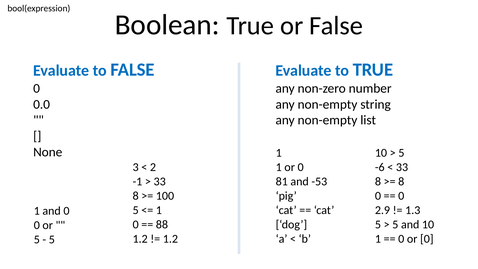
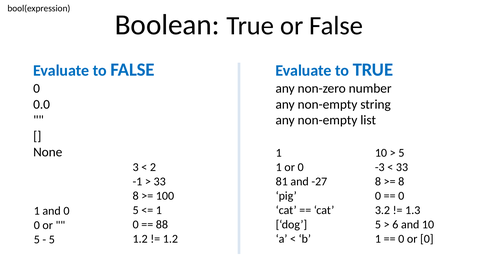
-6: -6 -> -3 (380, 167)
-53: -53 -> -27 (319, 181)
2.9: 2.9 -> 3.2 (382, 210)
5: 5 -> 6 (395, 224)
